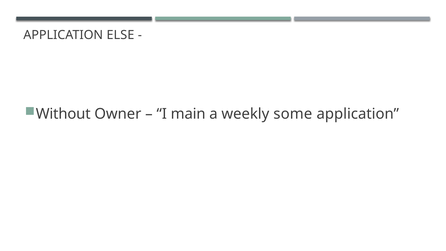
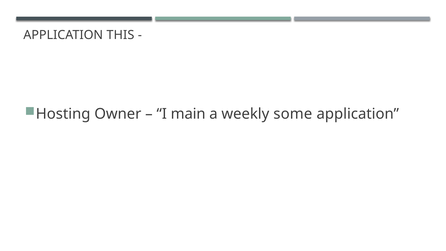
ELSE: ELSE -> THIS (120, 35)
Without: Without -> Hosting (63, 114)
